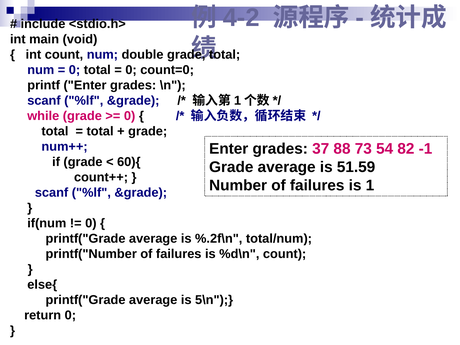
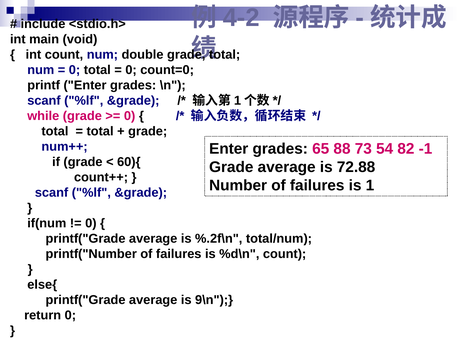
37: 37 -> 65 (321, 149)
51.59: 51.59 -> 72.88 (356, 167)
5\n: 5\n -> 9\n (214, 300)
